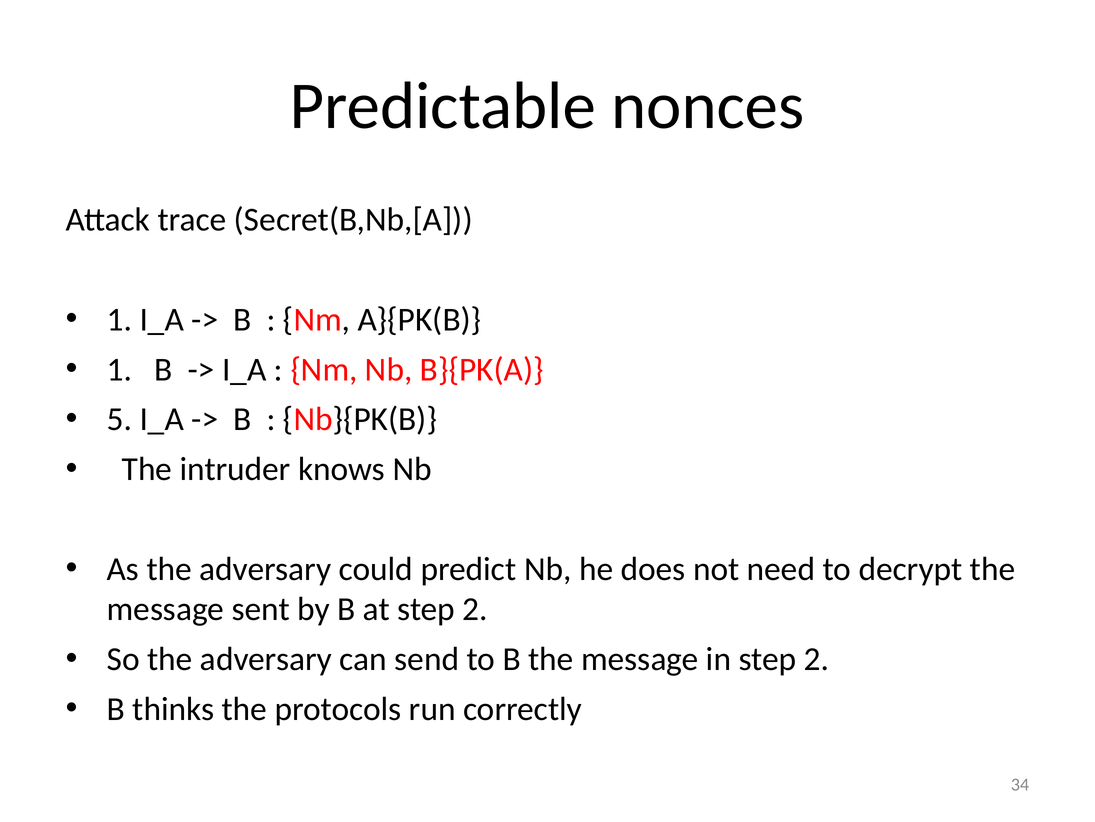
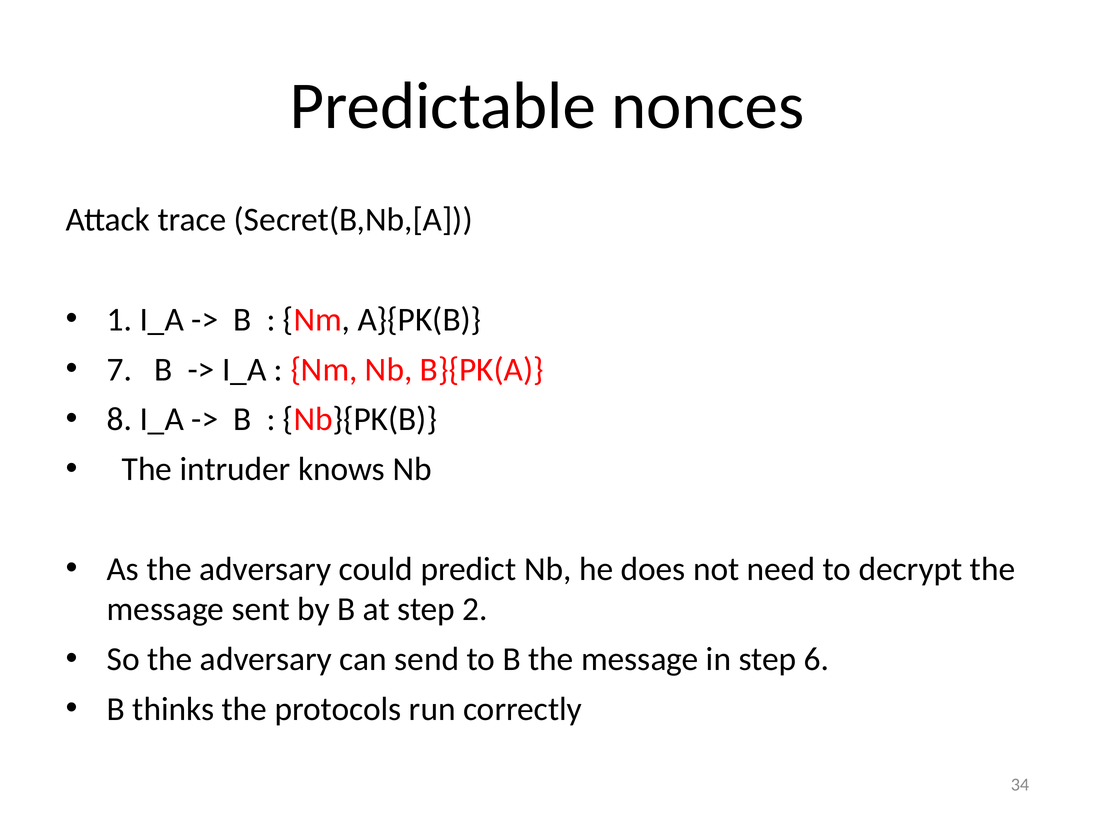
1: 1 -> 7 (119, 369)
5: 5 -> 8 (119, 419)
in step 2: 2 -> 6 (817, 659)
